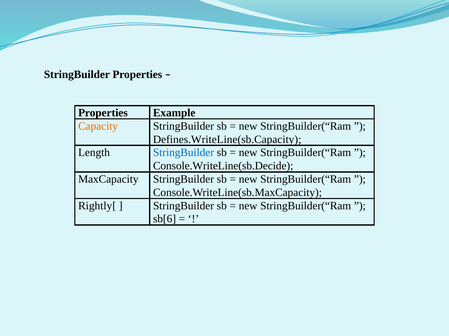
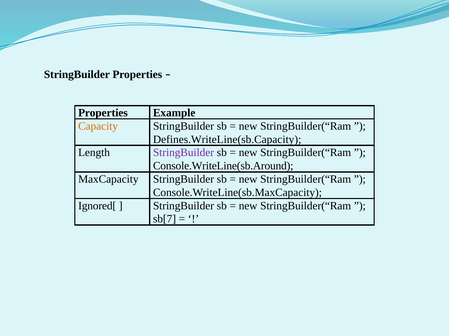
StringBuilder colour: blue -> purple (184, 153)
Console.WriteLine(sb.Decide: Console.WriteLine(sb.Decide -> Console.WriteLine(sb.Around (223, 166)
Rightly[: Rightly[ -> Ignored[ (97, 206)
sb[6: sb[6 -> sb[7 (165, 219)
